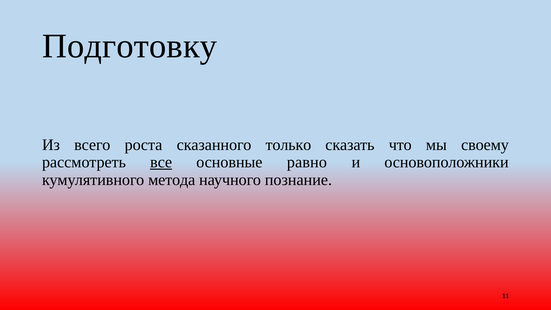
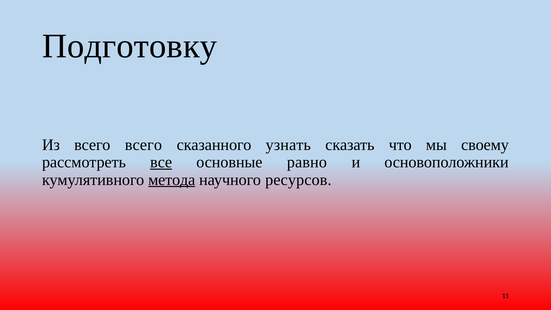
всего роста: роста -> всего (143, 145)
только: только -> узнать (288, 145)
метода underline: none -> present (172, 180)
познание: познание -> ресурсов (298, 180)
